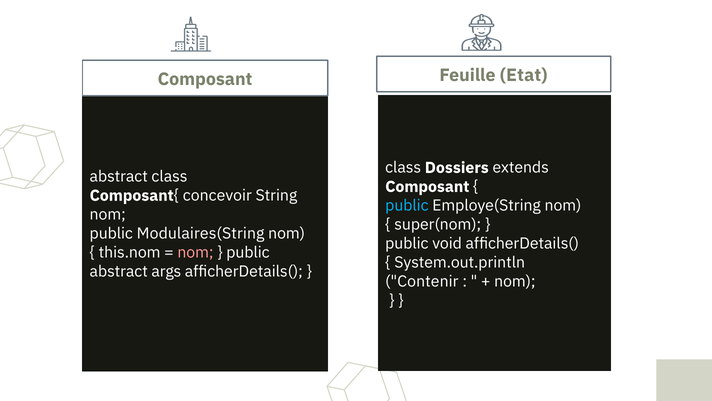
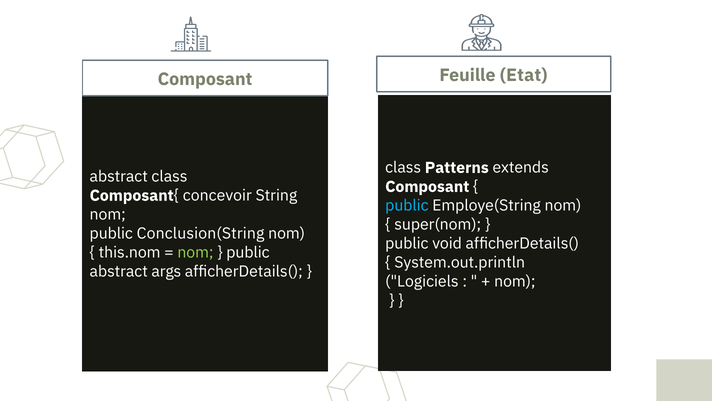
Dossiers: Dossiers -> Patterns (457, 167)
Modulaires(String: Modulaires(String -> Conclusion(String (201, 233)
nom colour: pink -> light green (195, 252)
Contenir: Contenir -> Logiciels (422, 281)
